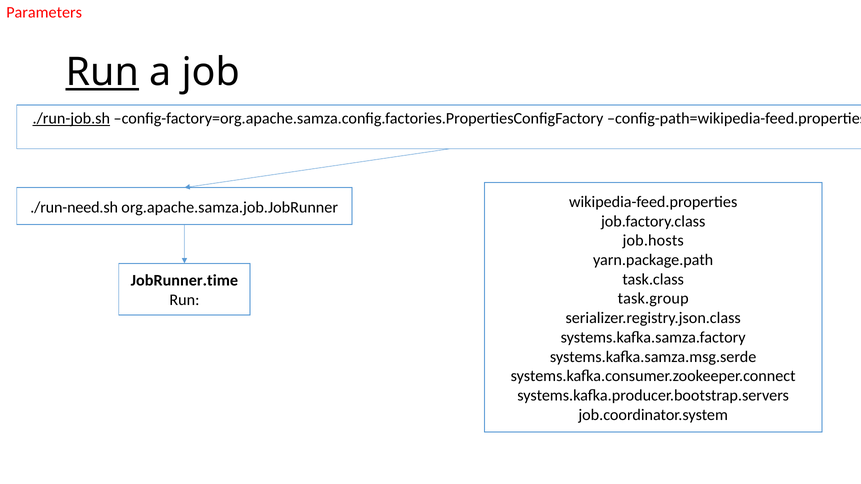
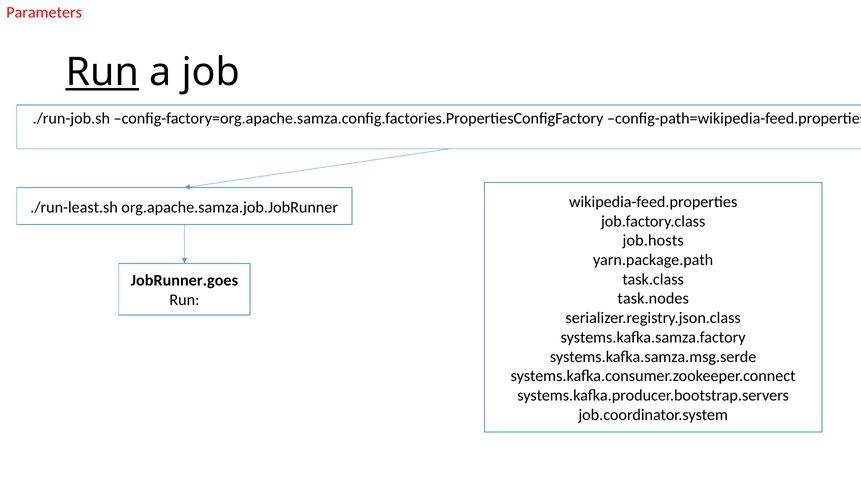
./run-job.sh underline: present -> none (71, 118)
./run-need.sh: ./run-need.sh -> ./run-least.sh (74, 207)
JobRunner.time: JobRunner.time -> JobRunner.goes (184, 281)
task.group: task.group -> task.nodes (653, 299)
